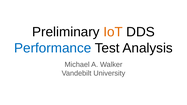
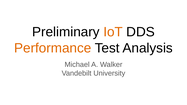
Performance colour: blue -> orange (53, 48)
